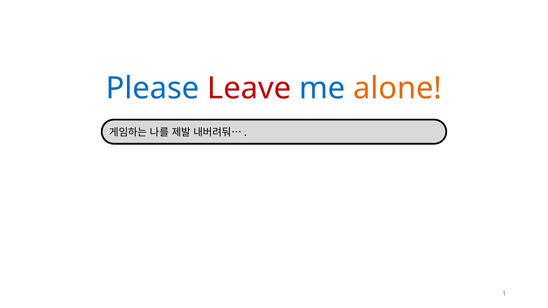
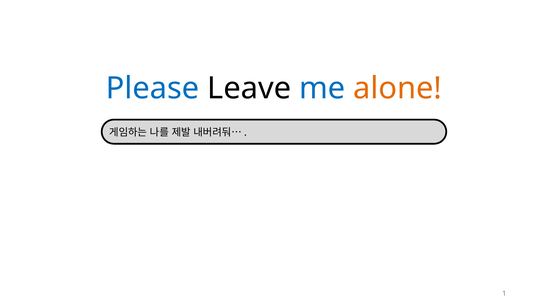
Leave colour: red -> black (249, 88)
